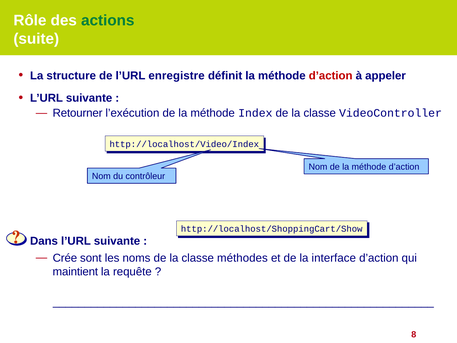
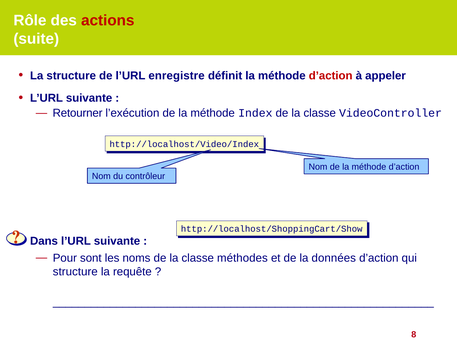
actions colour: green -> red (108, 20)
Crée: Crée -> Pour (65, 258)
interface: interface -> données (334, 258)
maintient: maintient -> structure (75, 271)
